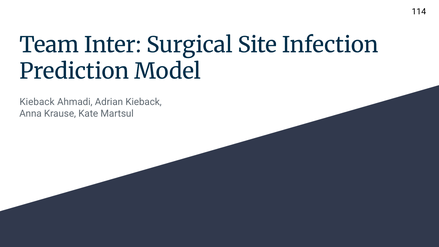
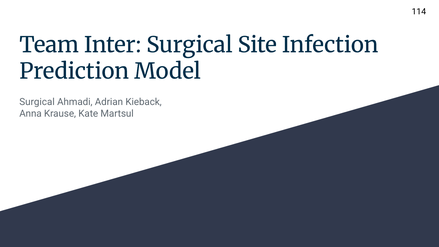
Kieback: Kieback -> Surgical (37, 102)
